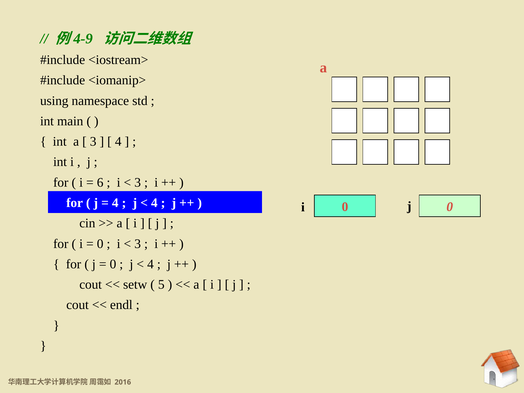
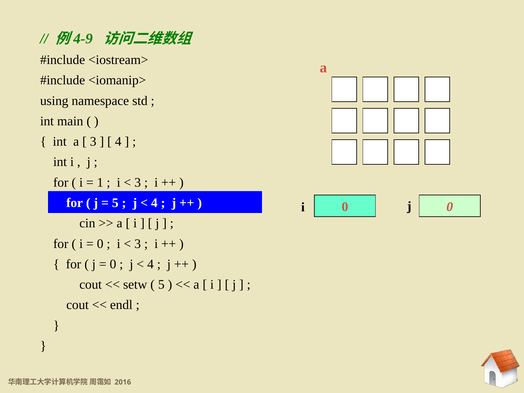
6: 6 -> 1 (100, 182)
4: 4 -> 5 (115, 203)
